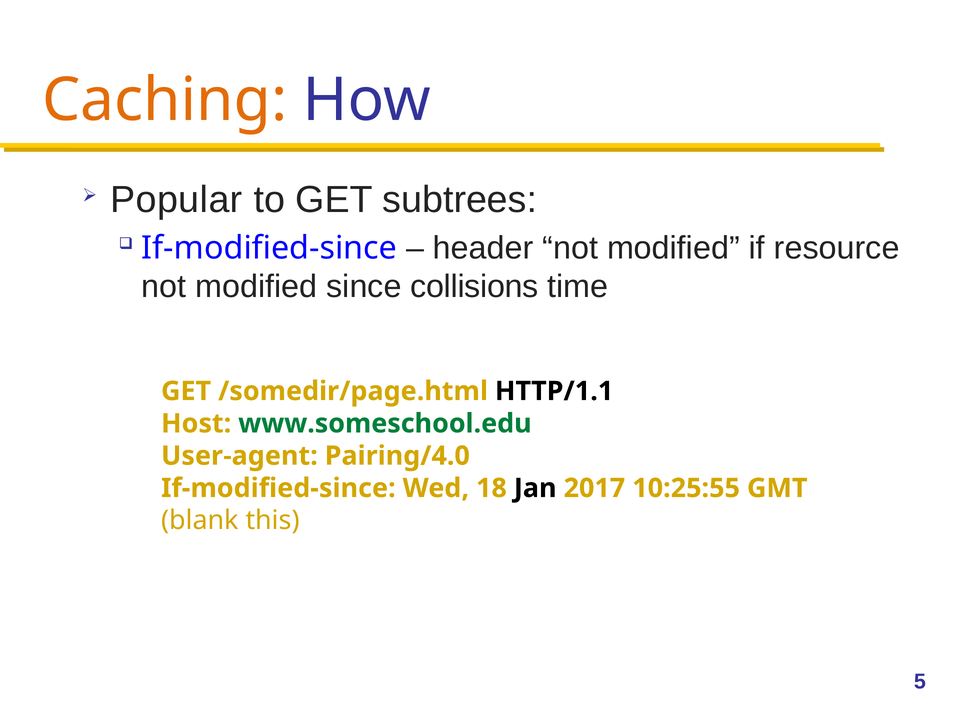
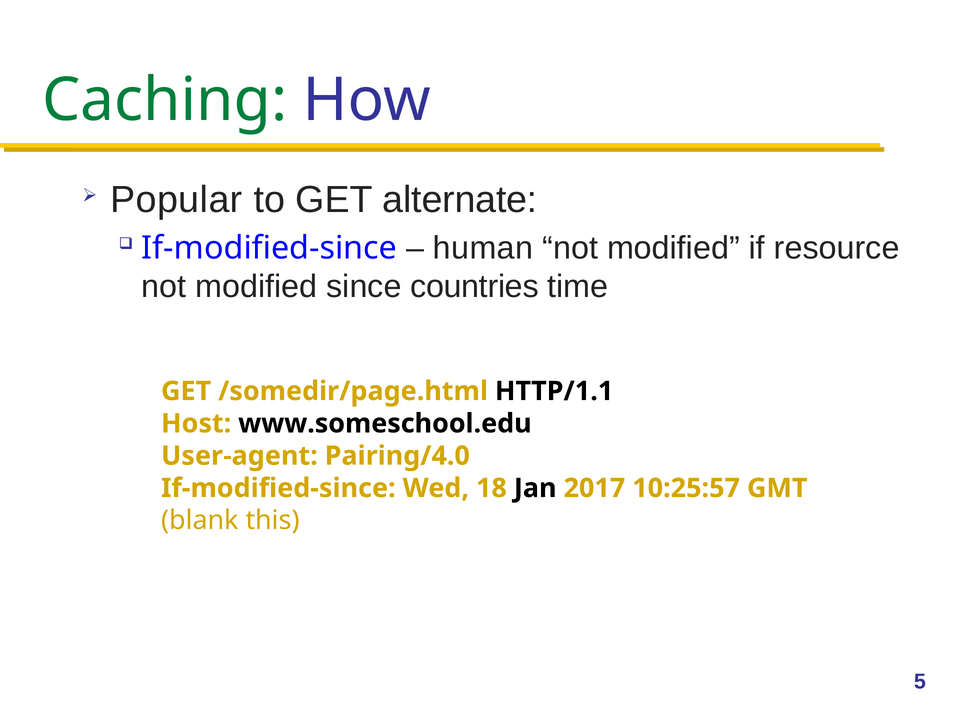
Caching colour: orange -> green (165, 100)
subtrees: subtrees -> alternate (460, 200)
header: header -> human (483, 248)
collisions: collisions -> countries (474, 287)
www.someschool.edu colour: green -> black (385, 423)
10:25:55: 10:25:55 -> 10:25:57 (686, 488)
